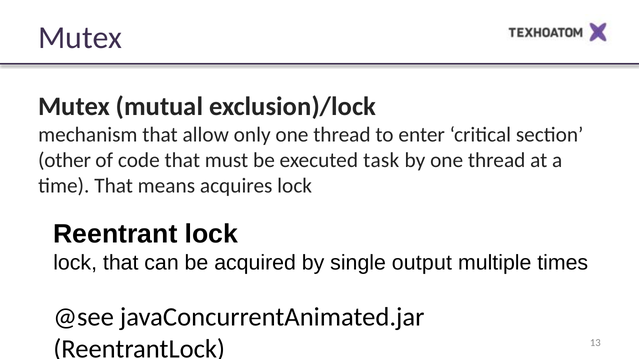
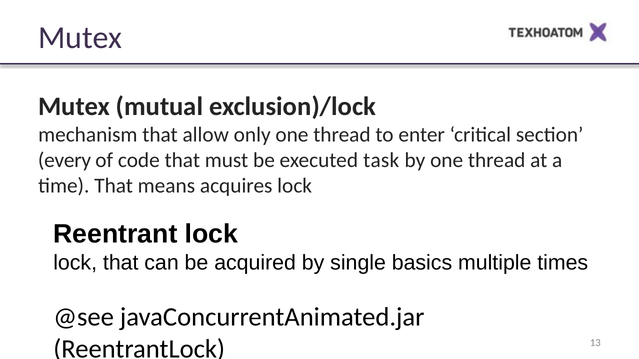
other: other -> every (64, 161)
output: output -> basics (422, 263)
